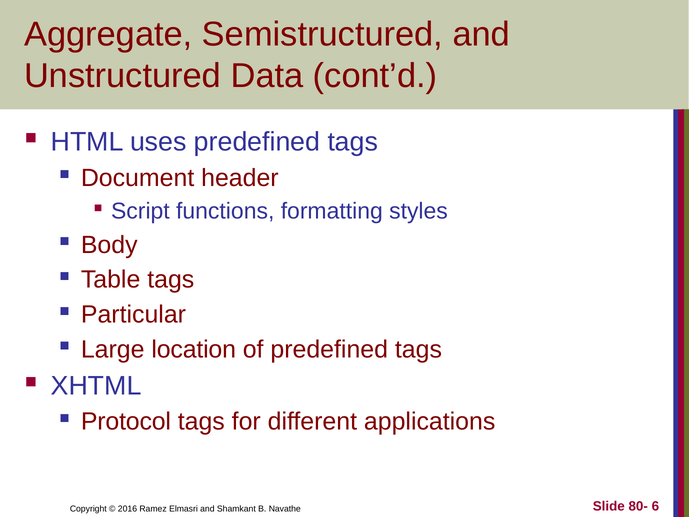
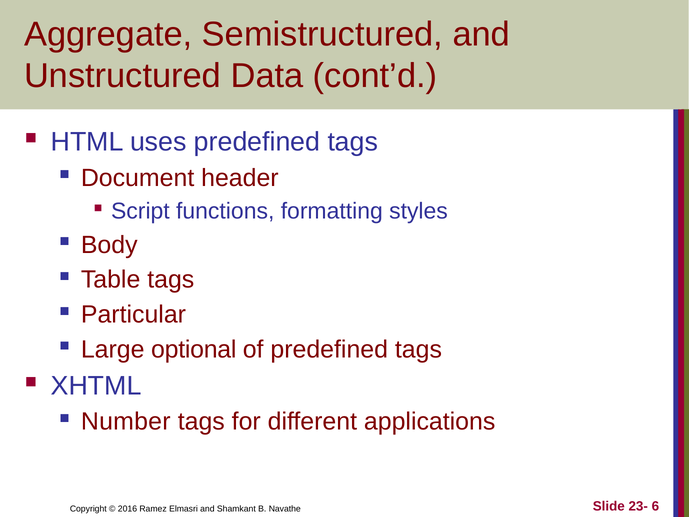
location: location -> optional (194, 349)
Protocol: Protocol -> Number (126, 422)
80-: 80- -> 23- (638, 506)
